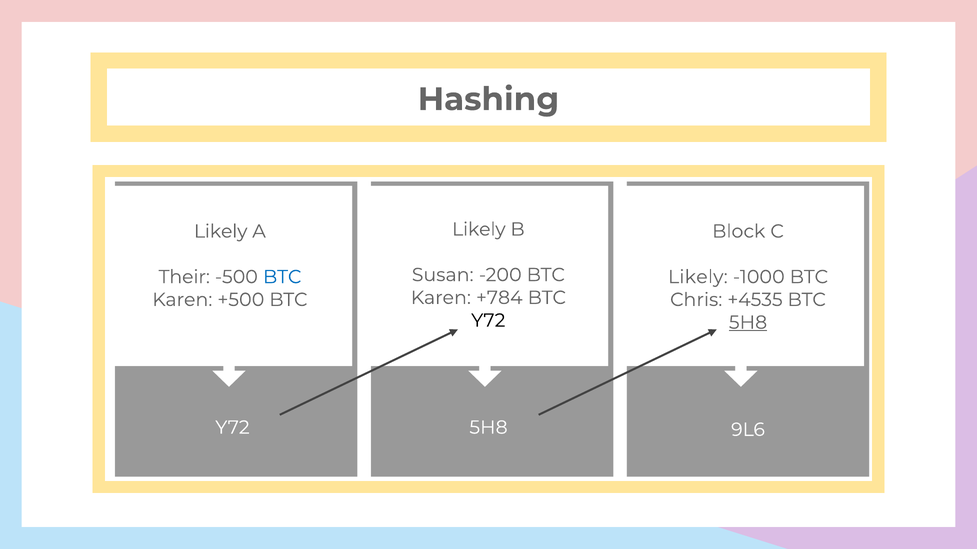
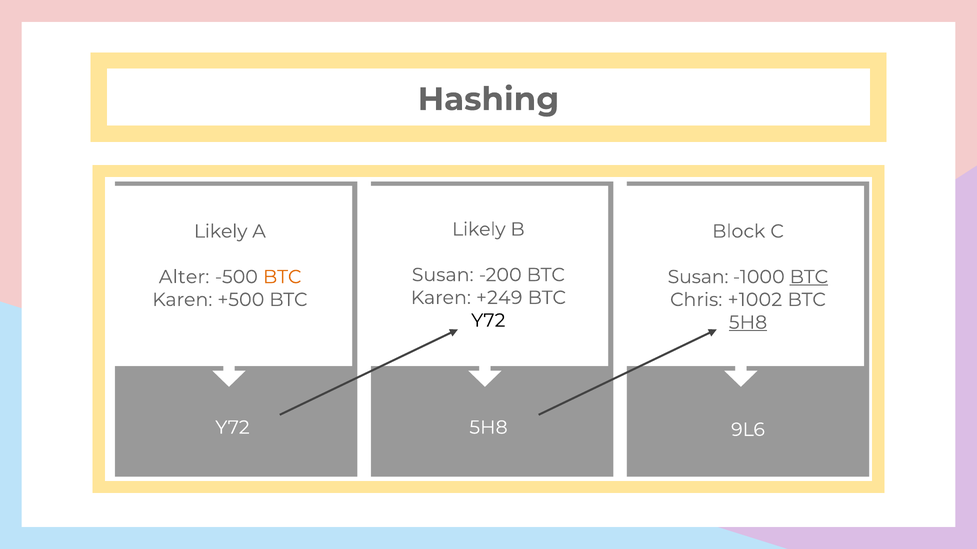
Their: Their -> Alter (184, 277)
BTC colour: blue -> orange (282, 277)
Likely: Likely -> Susan (698, 277)
BTC underline: none -> present (809, 277)
+784: +784 -> +249 (499, 298)
+4535: +4535 -> +1002 (755, 300)
